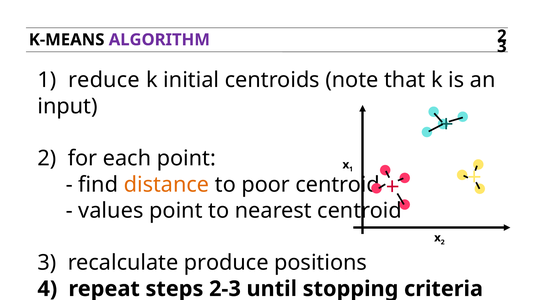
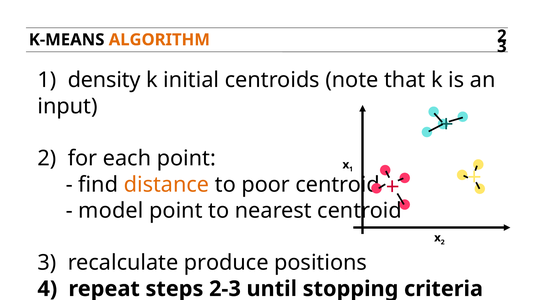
ALGORITHM colour: purple -> orange (159, 40)
reduce: reduce -> density (104, 80)
values: values -> model (111, 210)
